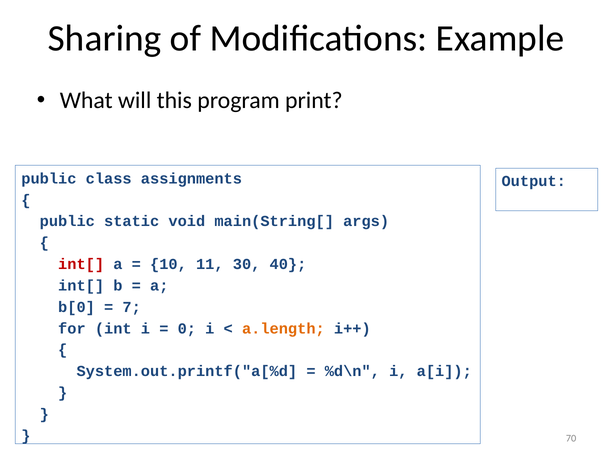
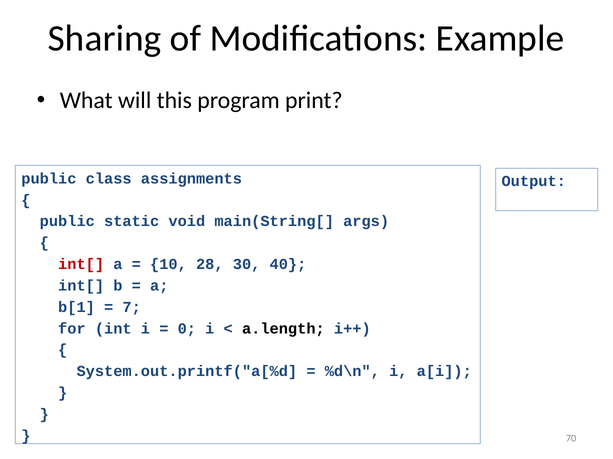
11: 11 -> 28 (210, 265)
b[0: b[0 -> b[1 (77, 308)
a.length colour: orange -> black (283, 329)
